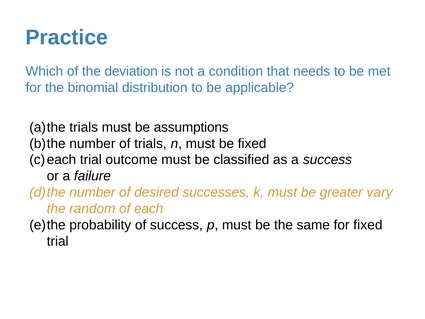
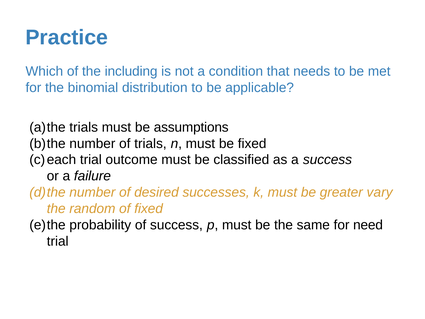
deviation: deviation -> including (131, 71)
of each: each -> fixed (149, 209)
for fixed: fixed -> need (368, 225)
